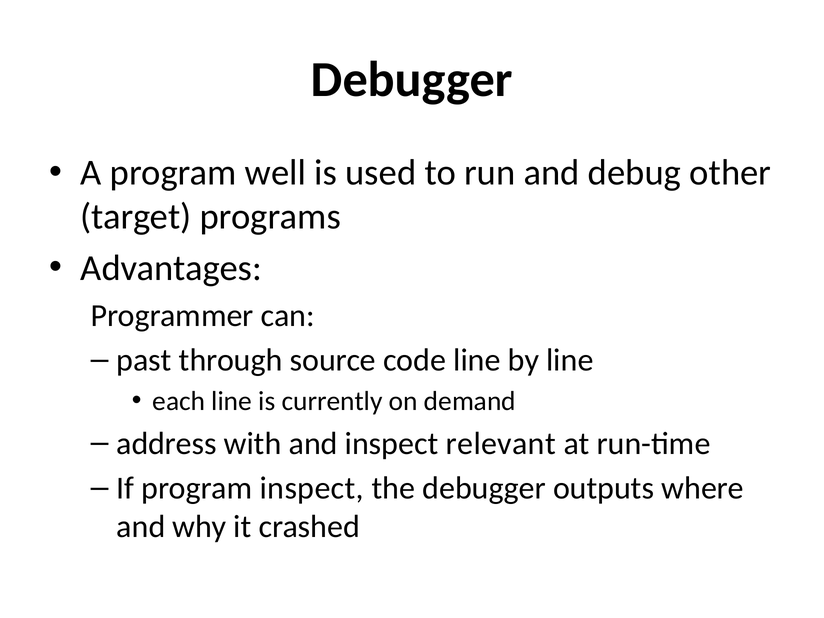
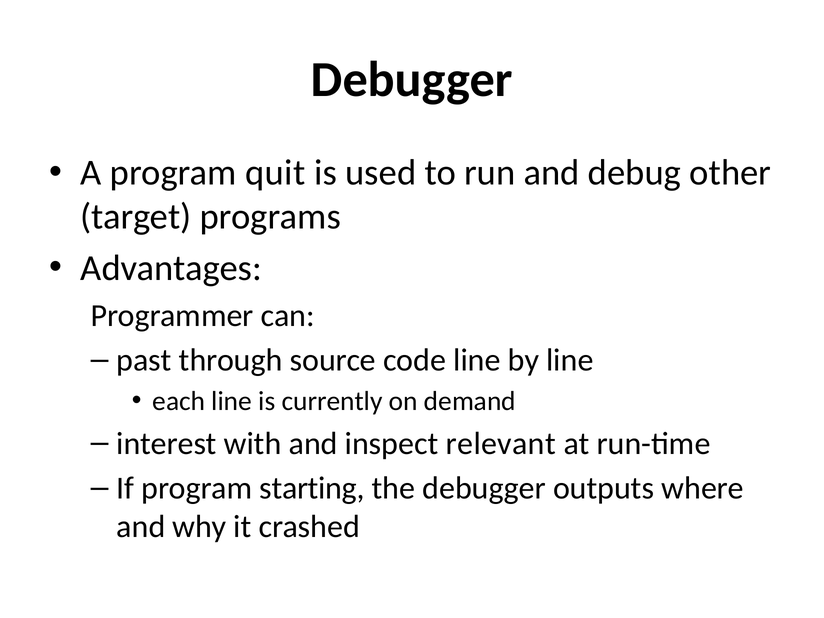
well: well -> quit (275, 173)
address: address -> interest (167, 443)
program inspect: inspect -> starting (312, 488)
